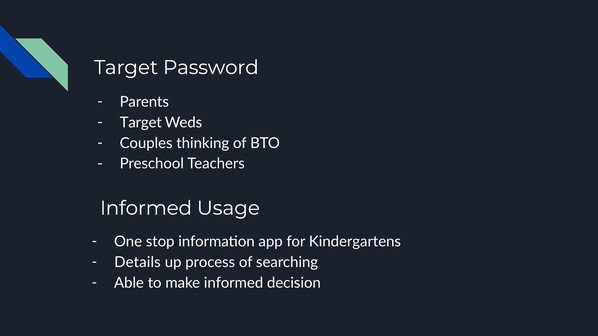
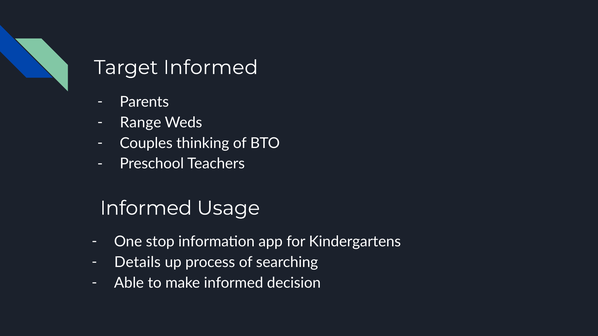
Target Password: Password -> Informed (211, 68)
Target: Target -> Range (141, 123)
